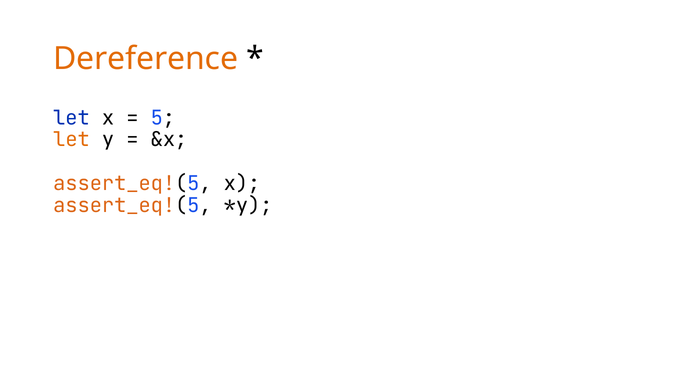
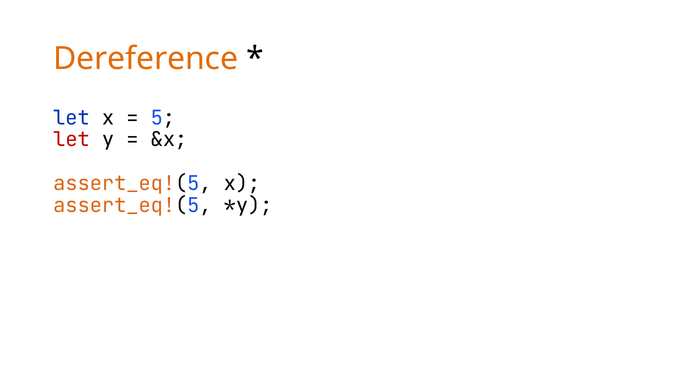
let colour: orange -> red (72, 140)
